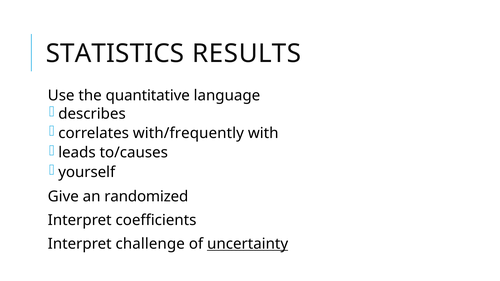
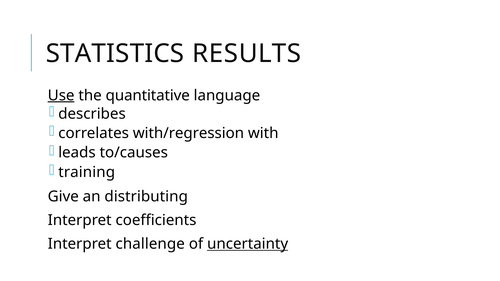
Use underline: none -> present (61, 95)
with/frequently: with/frequently -> with/regression (188, 133)
yourself: yourself -> training (87, 172)
randomized: randomized -> distributing (146, 197)
